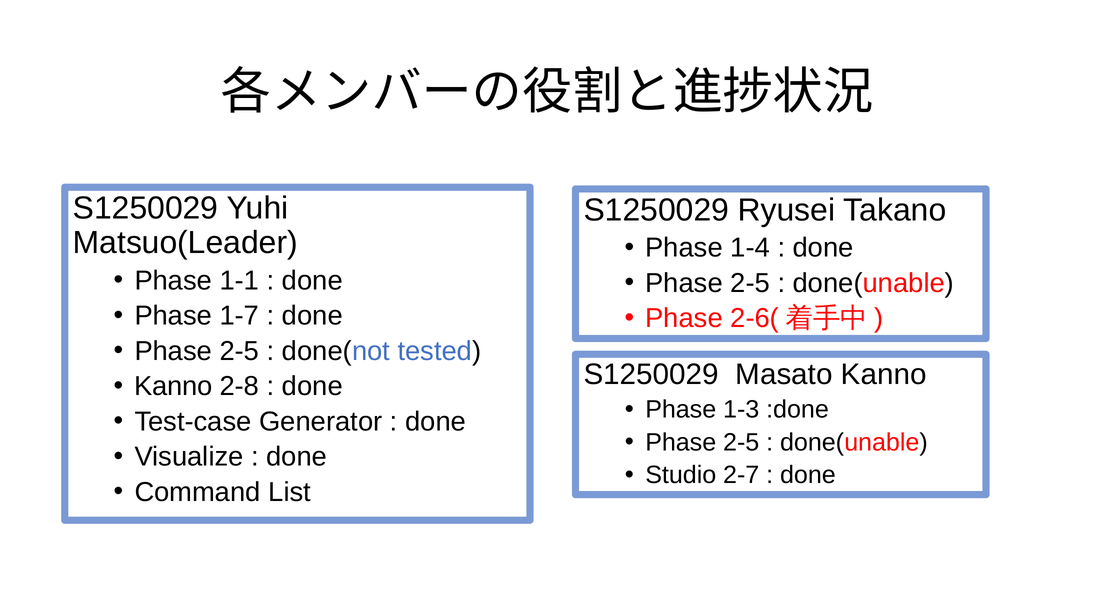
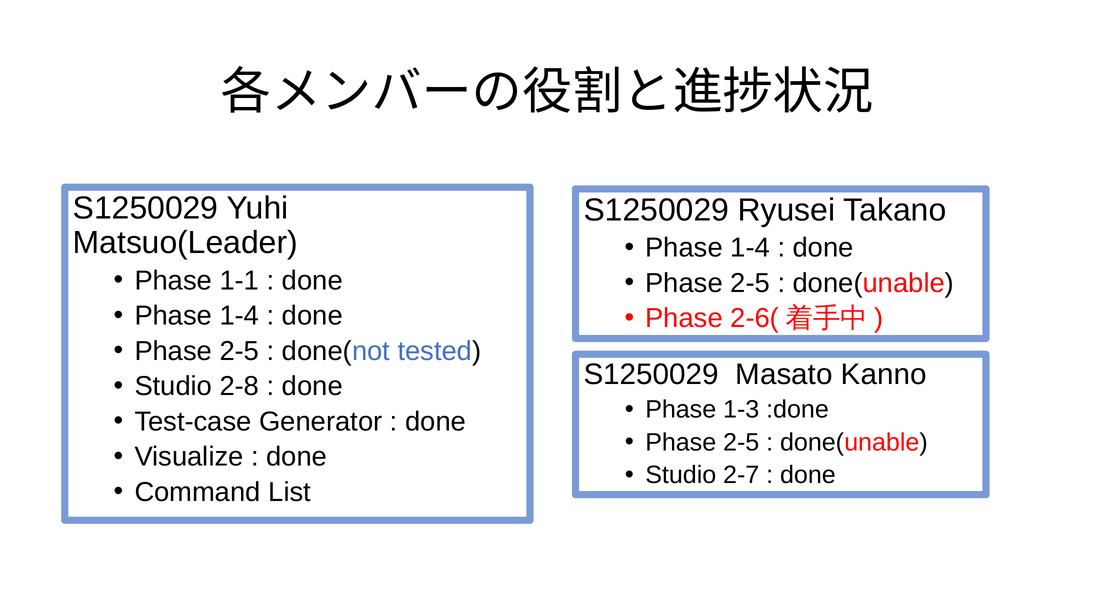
1-7: 1-7 -> 1-4 (239, 316)
Kanno: Kanno -> Studio (173, 386)
